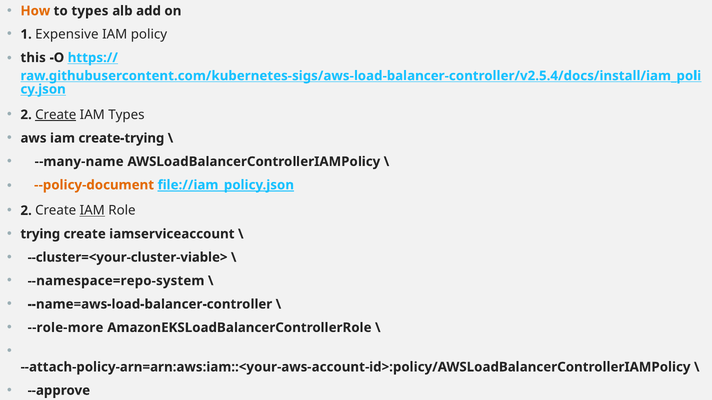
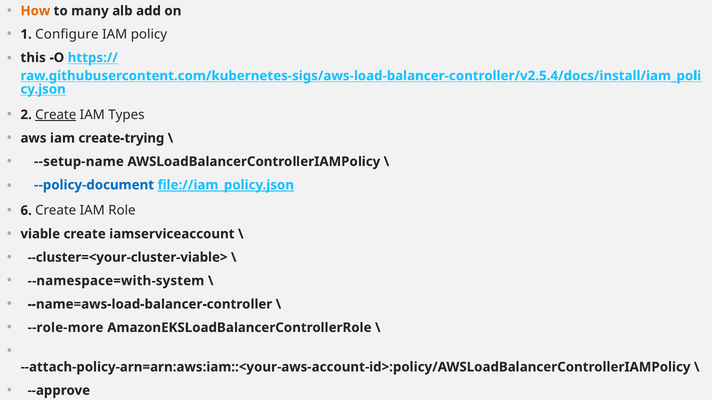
to types: types -> many (90, 11)
Expensive: Expensive -> Configure (67, 34)
--many-name: --many-name -> --setup-name (79, 162)
--policy-document colour: orange -> blue (94, 185)
2: 2 -> 6 (26, 211)
IAM underline: present -> none (92, 211)
trying: trying -> viable (40, 234)
--namespace=repo-system: --namespace=repo-system -> --namespace=with-system (116, 281)
